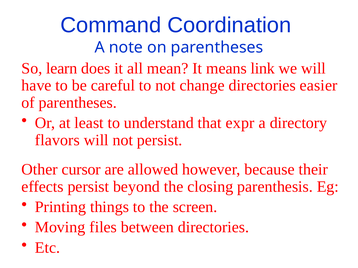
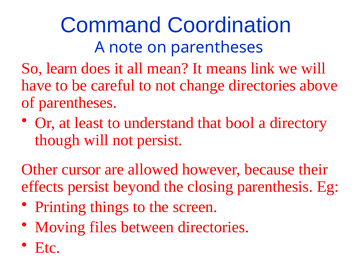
easier: easier -> above (319, 86)
expr: expr -> bool (240, 123)
flavors: flavors -> though (57, 140)
